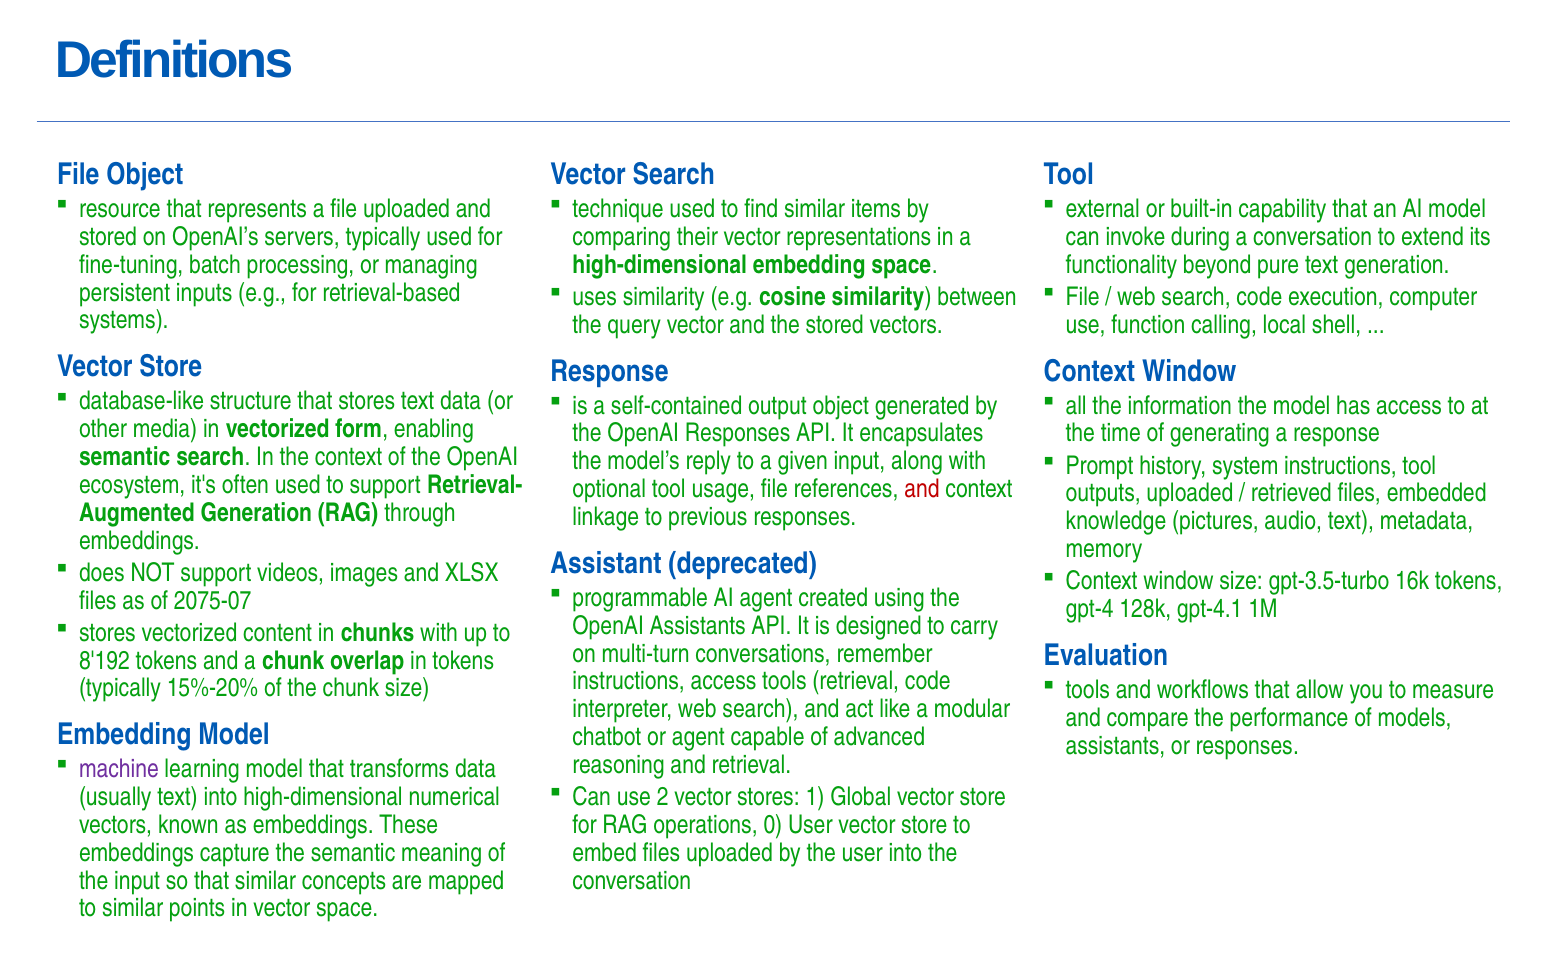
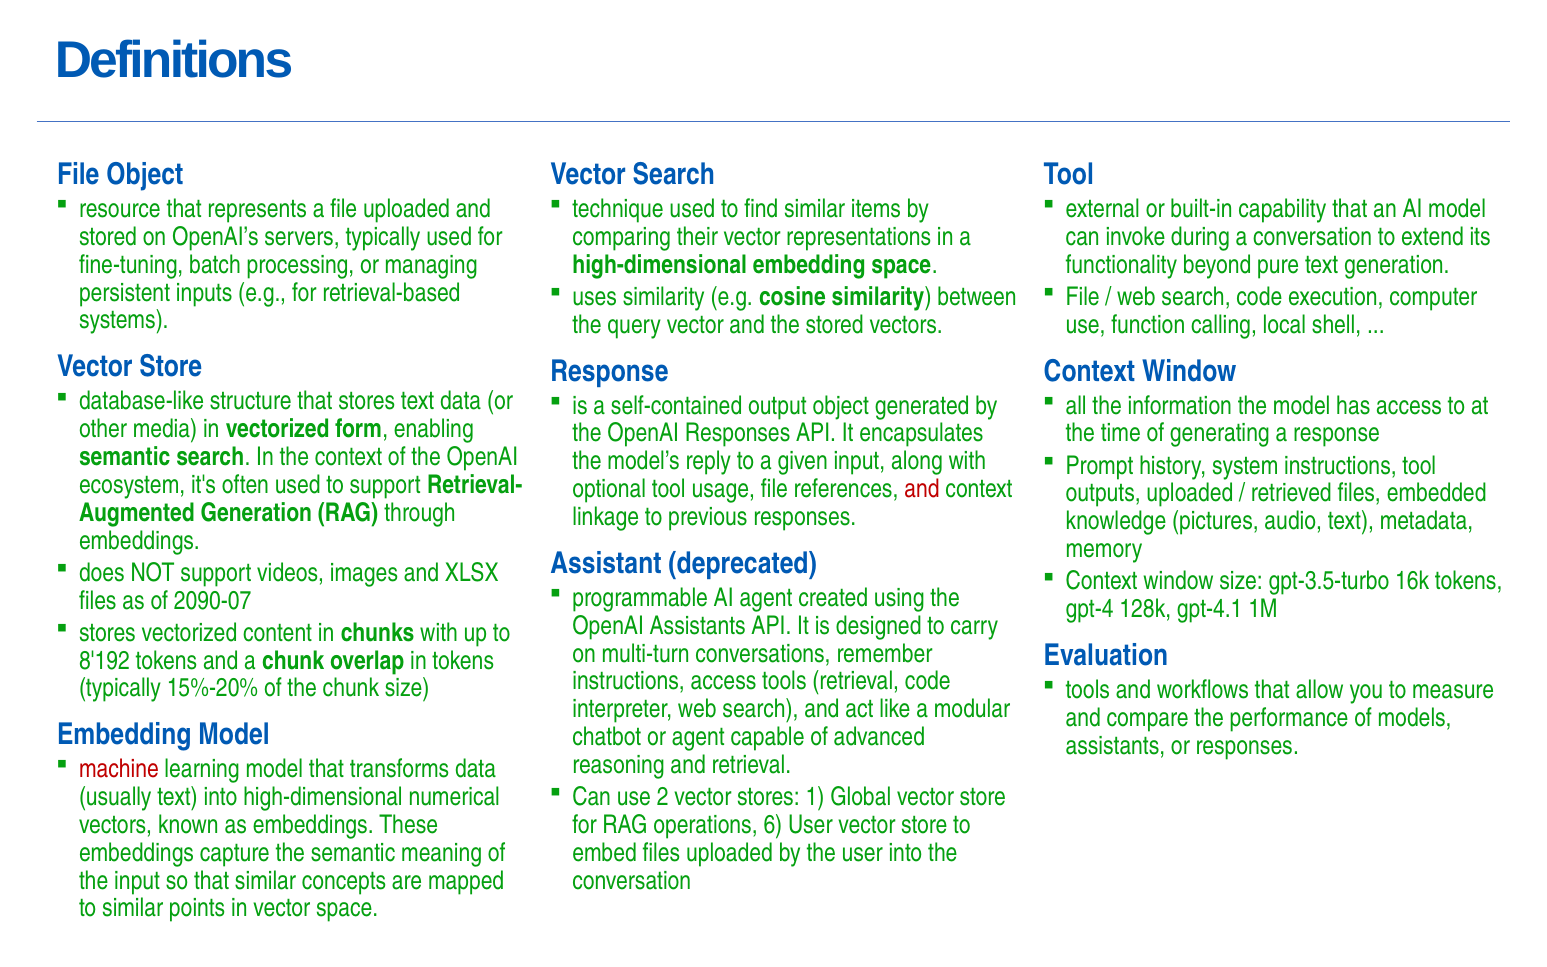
2075-07: 2075-07 -> 2090-07 (213, 600)
machine colour: purple -> red (119, 769)
0: 0 -> 6 (773, 825)
